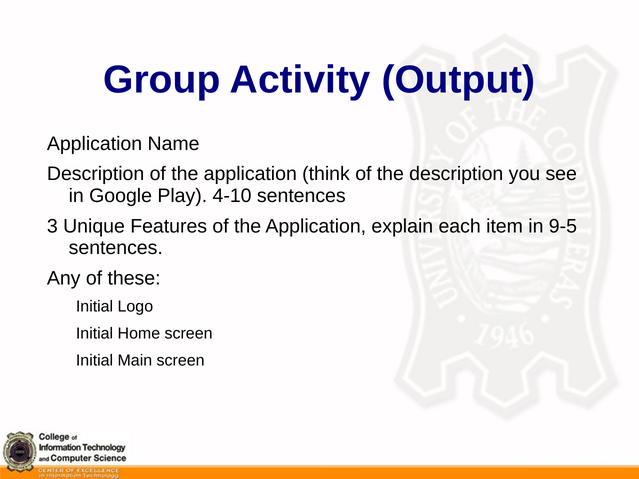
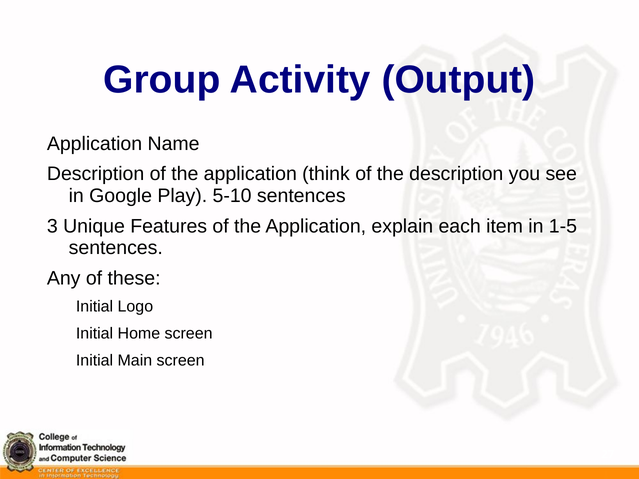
4-10: 4-10 -> 5-10 (232, 196)
9-5: 9-5 -> 1-5 (563, 226)
